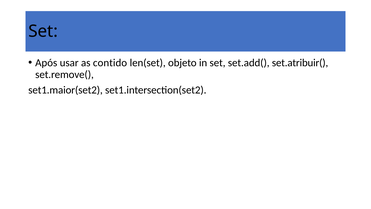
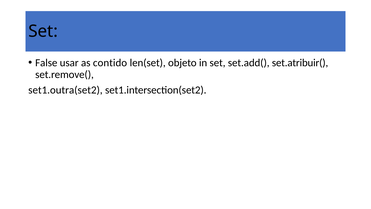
Após: Após -> False (46, 63)
set1.maior(set2: set1.maior(set2 -> set1.outra(set2 (65, 90)
